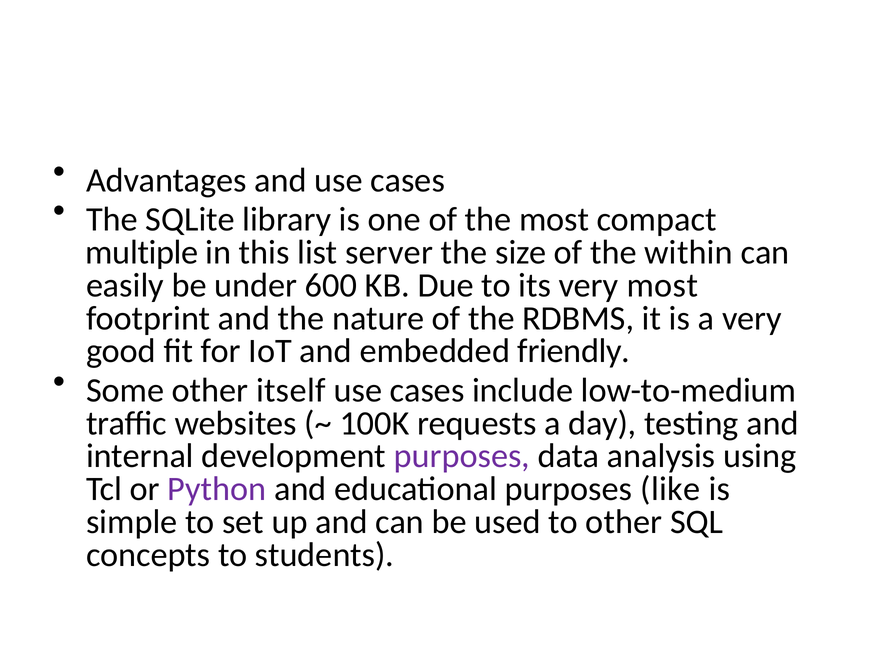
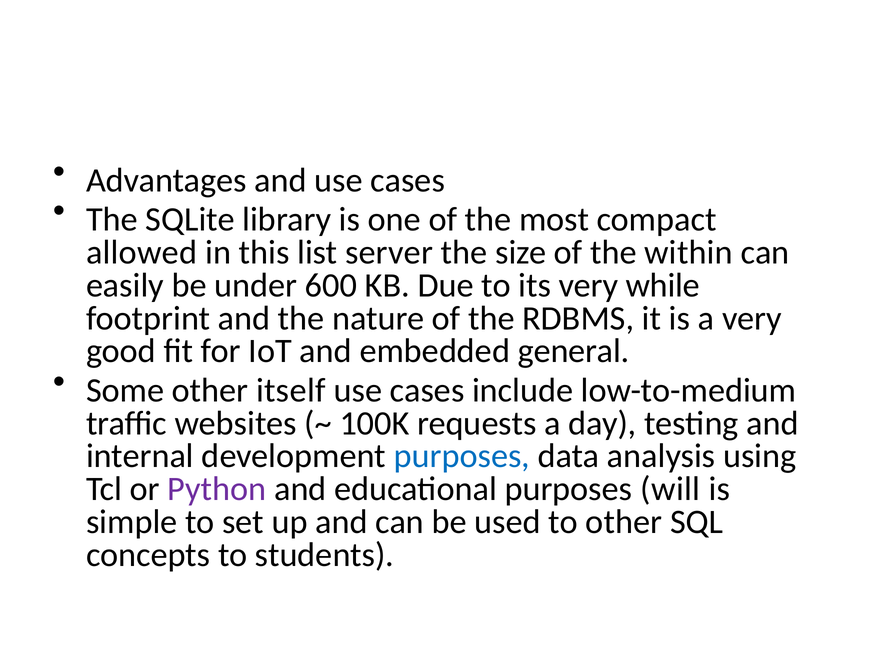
multiple: multiple -> allowed (142, 253)
very most: most -> while (663, 286)
friendly: friendly -> general (574, 351)
purposes colour: purple -> blue (462, 457)
like: like -> will (670, 489)
